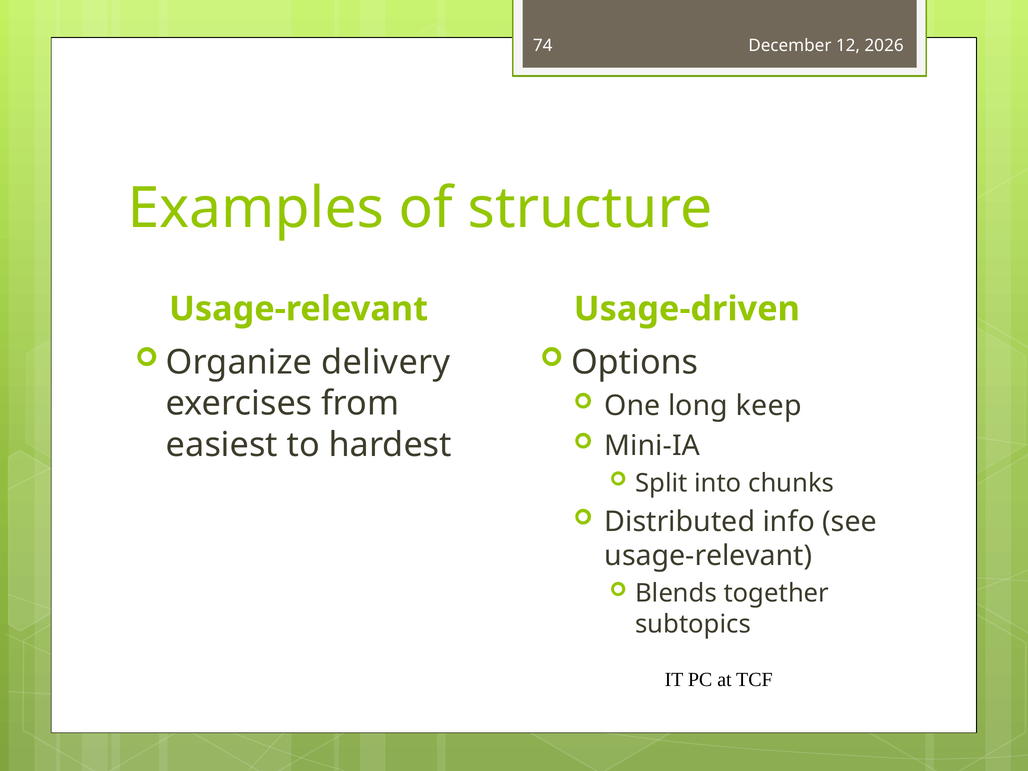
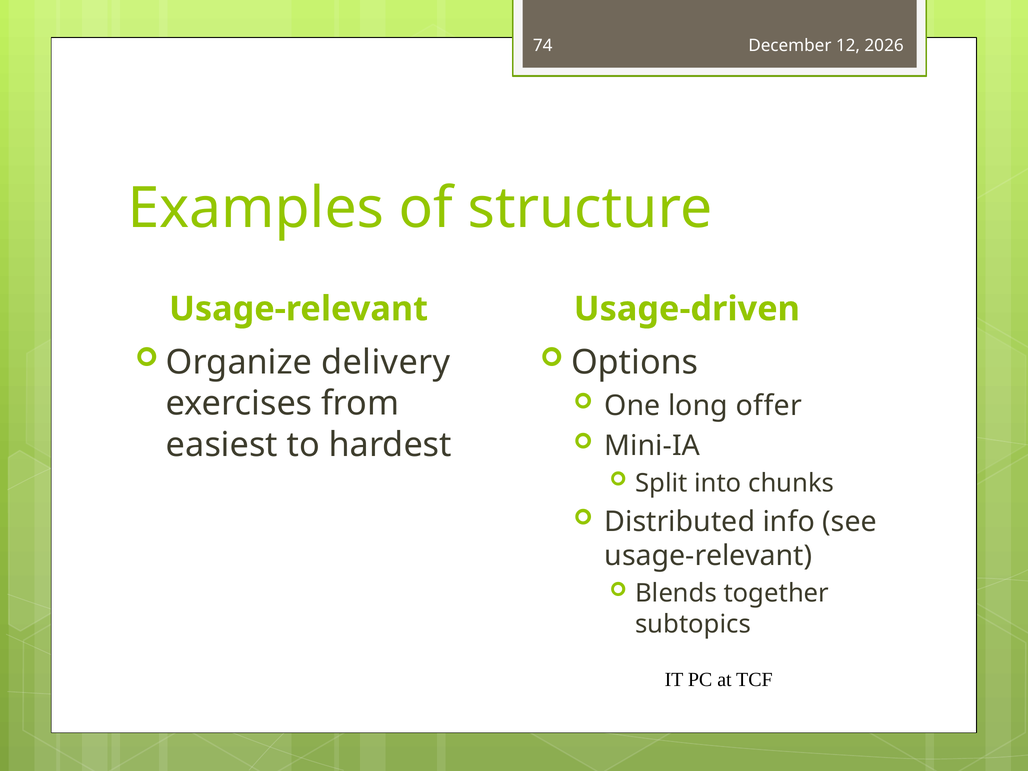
keep: keep -> offer (769, 406)
